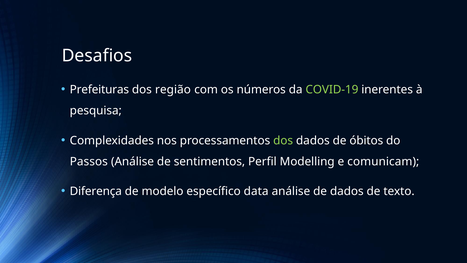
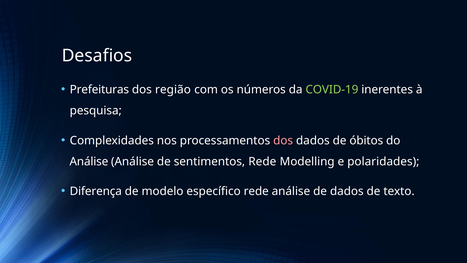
dos colour: light green -> pink (283, 140)
Passos: Passos -> Análise (89, 161)
sentimentos Perfil: Perfil -> Rede (262, 161)
comunicam: comunicam -> polaridades (383, 161)
específico data: data -> rede (256, 191)
